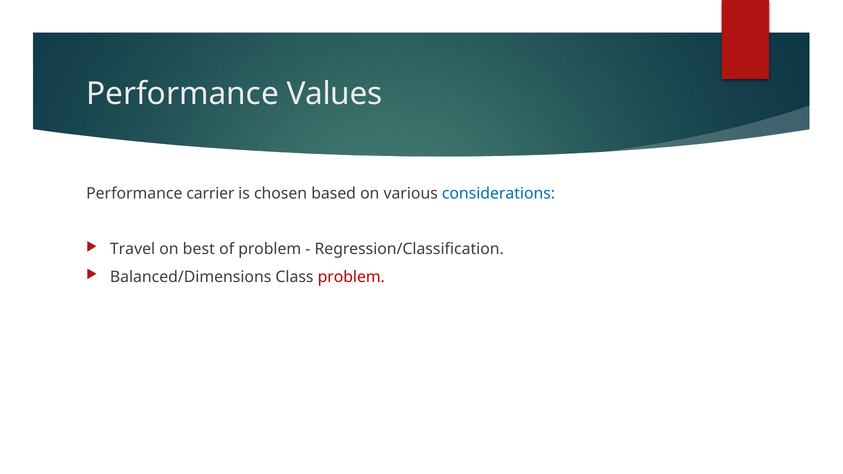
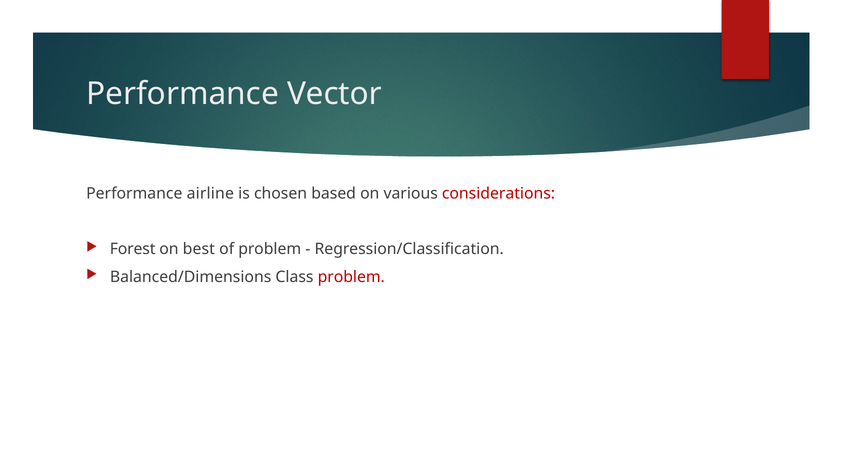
Values: Values -> Vector (334, 94)
carrier: carrier -> airline (210, 194)
considerations colour: blue -> red (498, 194)
Travel: Travel -> Forest (133, 249)
